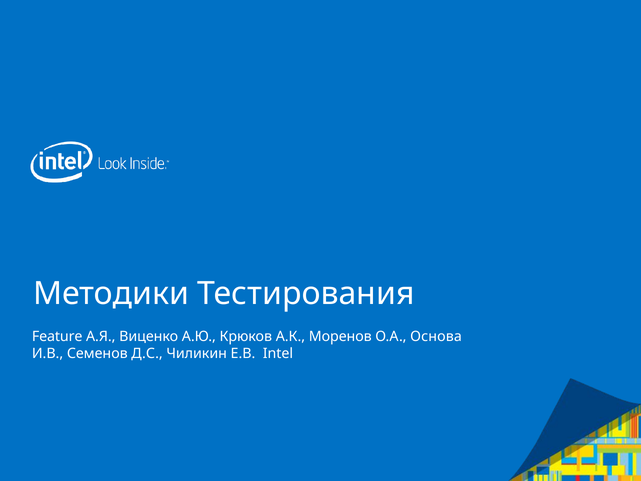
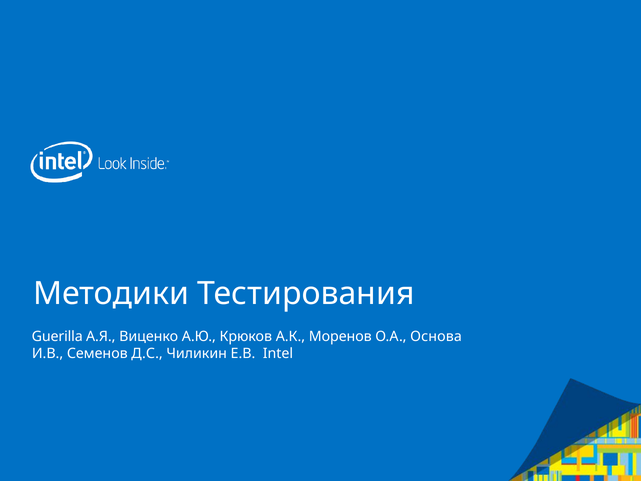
Feature: Feature -> Guerilla (57, 336)
